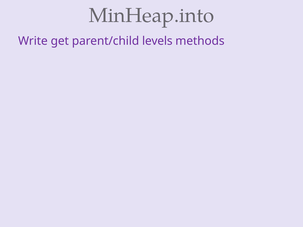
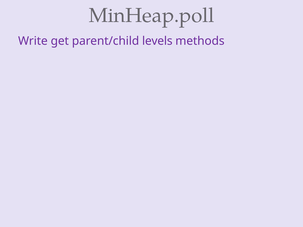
MinHeap.into: MinHeap.into -> MinHeap.poll (151, 16)
